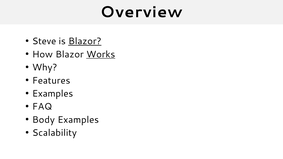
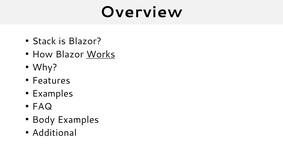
Steve: Steve -> Stack (44, 41)
Blazor underline: present -> none (85, 41)
Scalability: Scalability -> Additional (54, 133)
